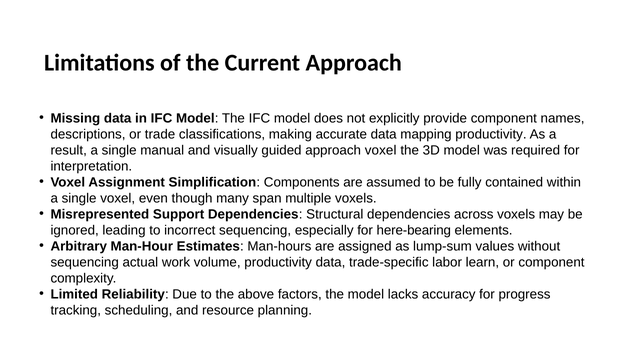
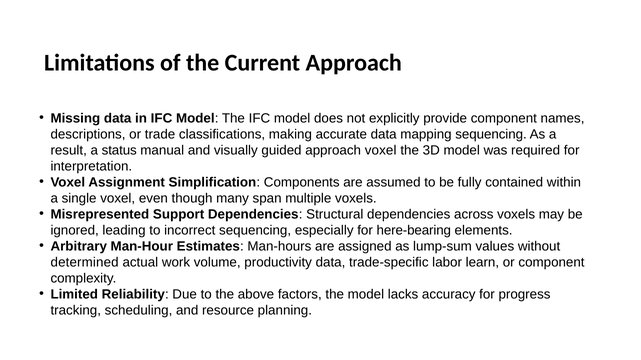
mapping productivity: productivity -> sequencing (491, 134)
result a single: single -> status (119, 150)
sequencing: sequencing -> determined (85, 263)
